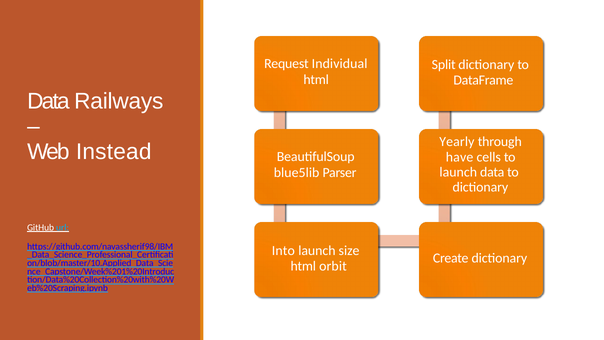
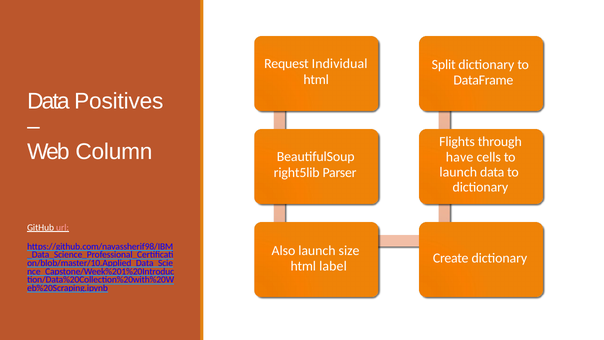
Railways: Railways -> Positives (119, 101)
Yearly: Yearly -> Flights (457, 142)
Instead: Instead -> Column (114, 152)
blue5lib: blue5lib -> right5lib (297, 173)
url colour: light blue -> pink (63, 227)
Into: Into -> Also (283, 251)
orbit: orbit -> label (333, 266)
